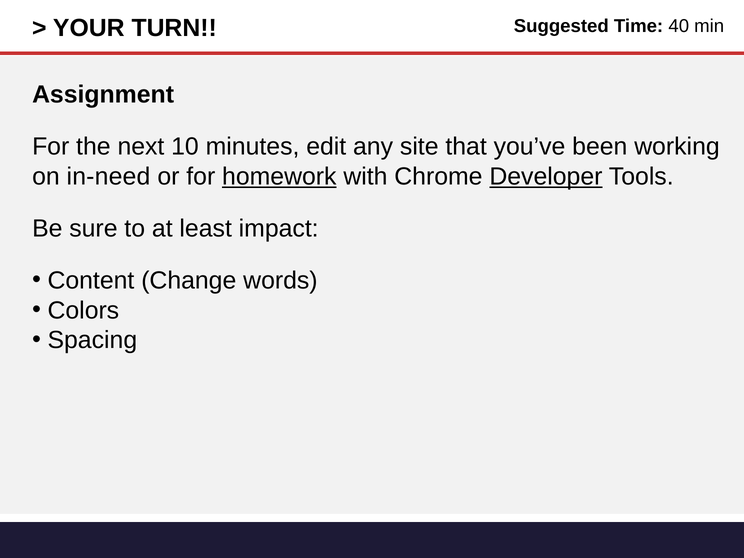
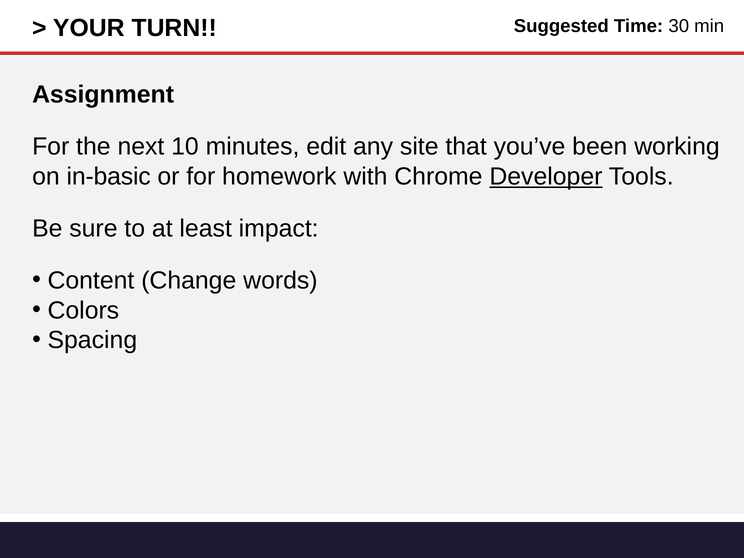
40: 40 -> 30 (679, 26)
in-need: in-need -> in-basic (109, 177)
homework underline: present -> none (279, 177)
